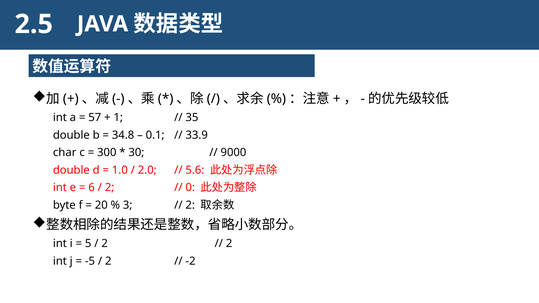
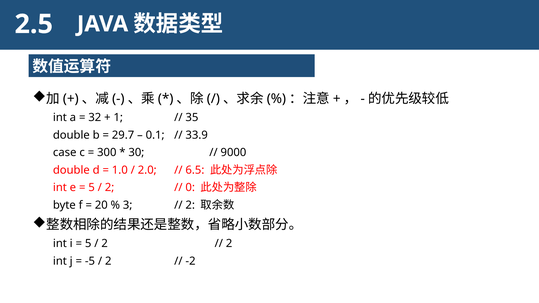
57: 57 -> 32 (95, 118)
34.8: 34.8 -> 29.7 (123, 135)
char: char -> case (65, 153)
5.6: 5.6 -> 6.5 (195, 170)
6: 6 -> 5 (92, 188)
